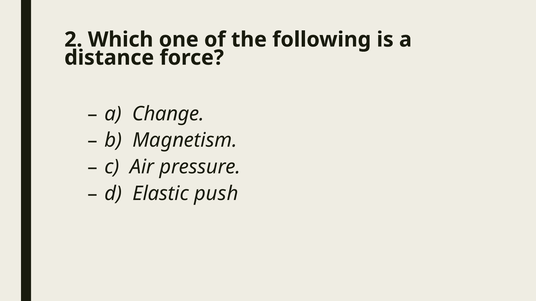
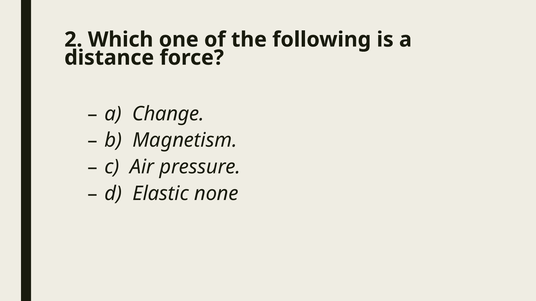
push: push -> none (216, 194)
